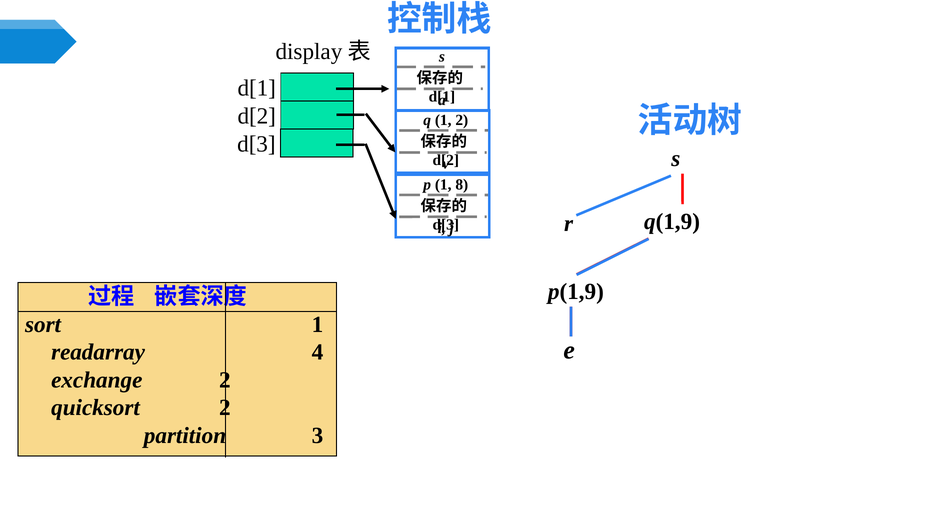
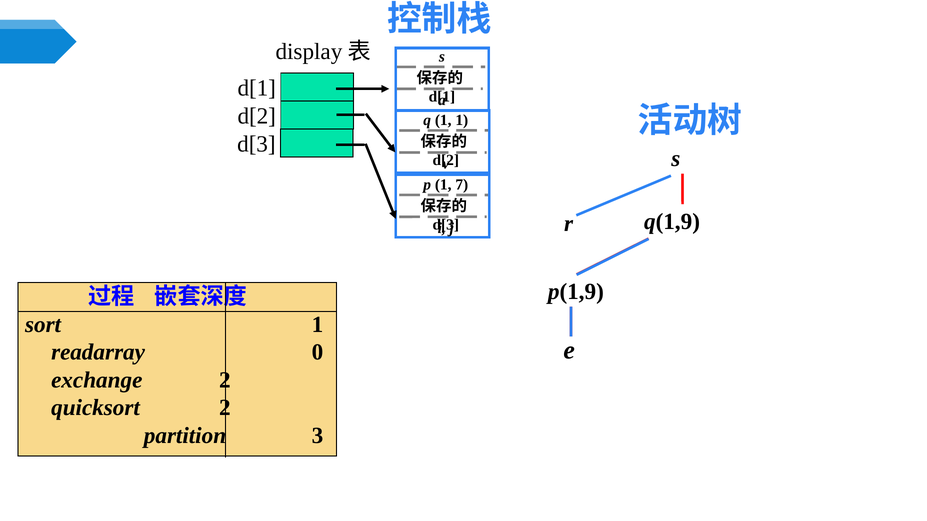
1 2: 2 -> 1 (462, 120)
8: 8 -> 7 (462, 185)
4: 4 -> 0 (318, 353)
